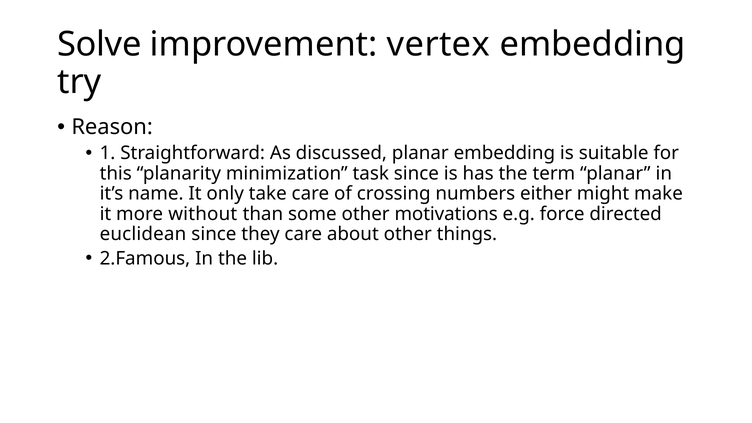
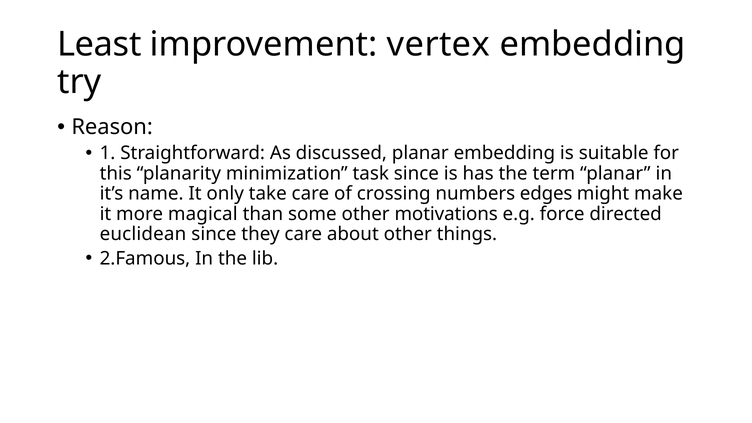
Solve: Solve -> Least (99, 45)
either: either -> edges (546, 194)
without: without -> magical (203, 214)
